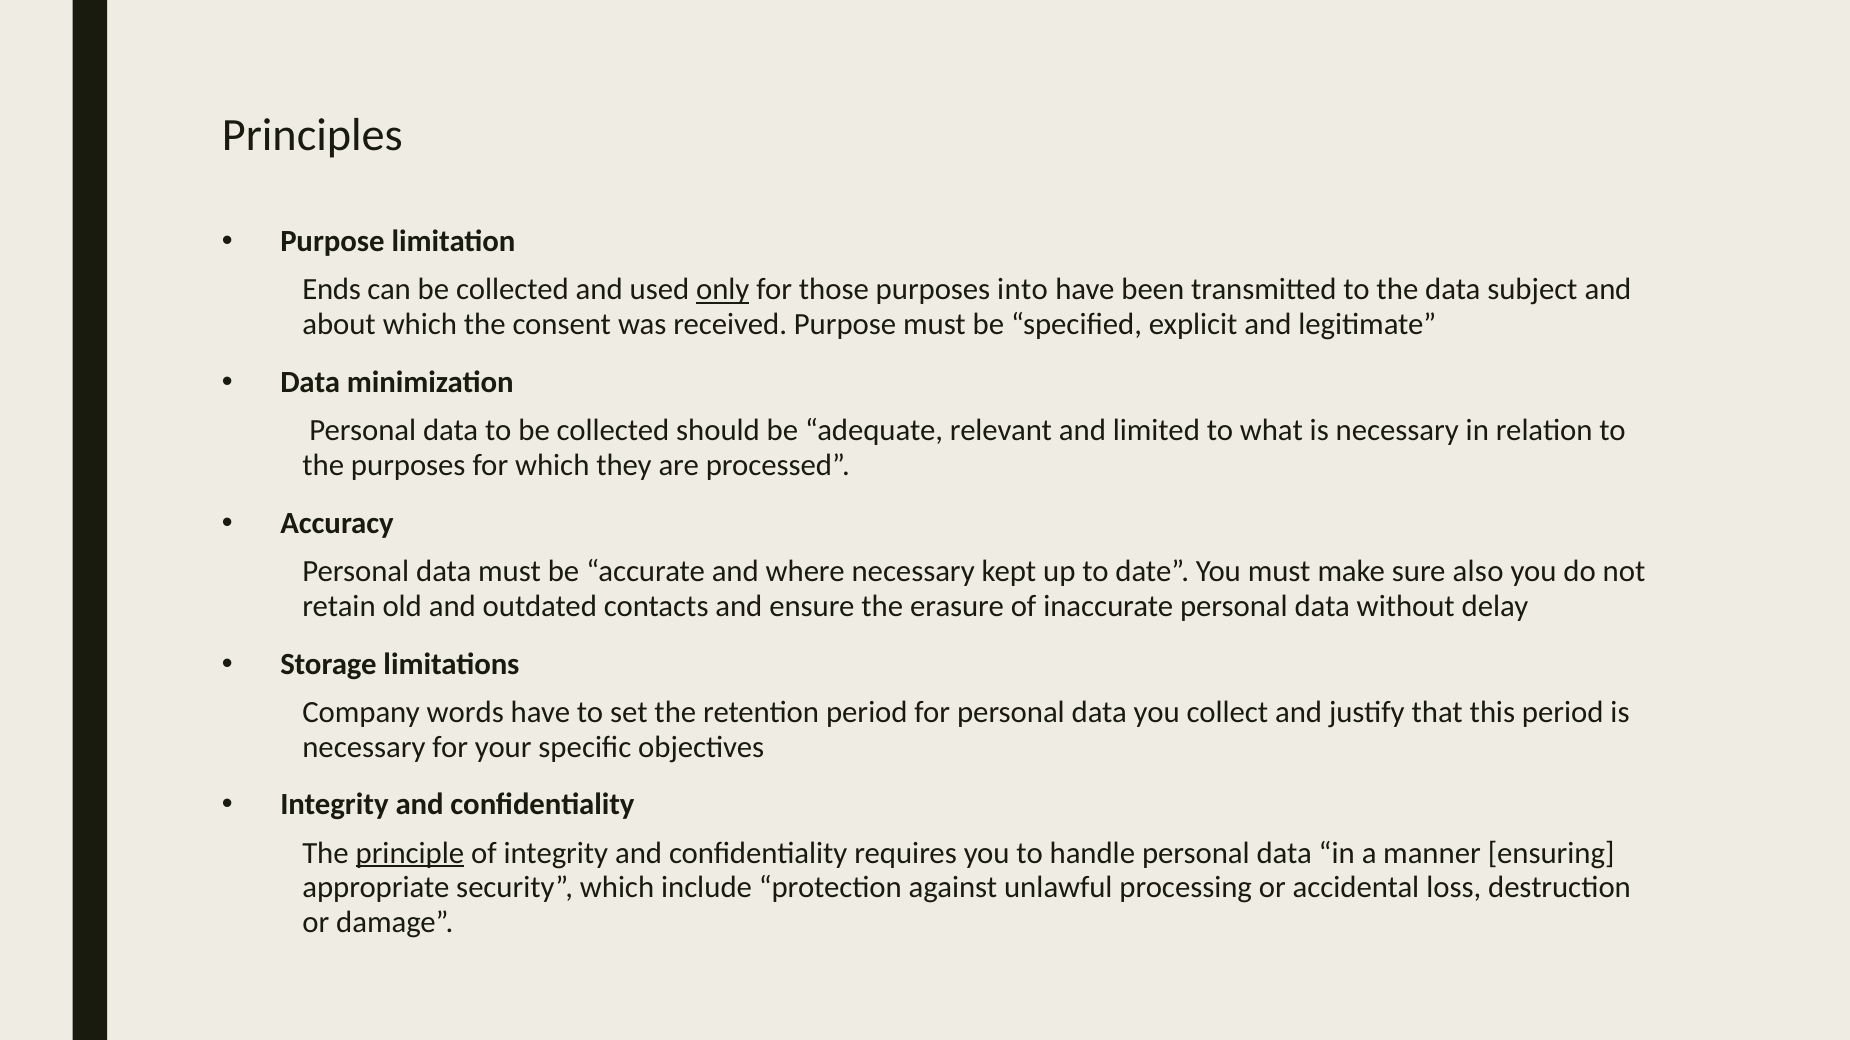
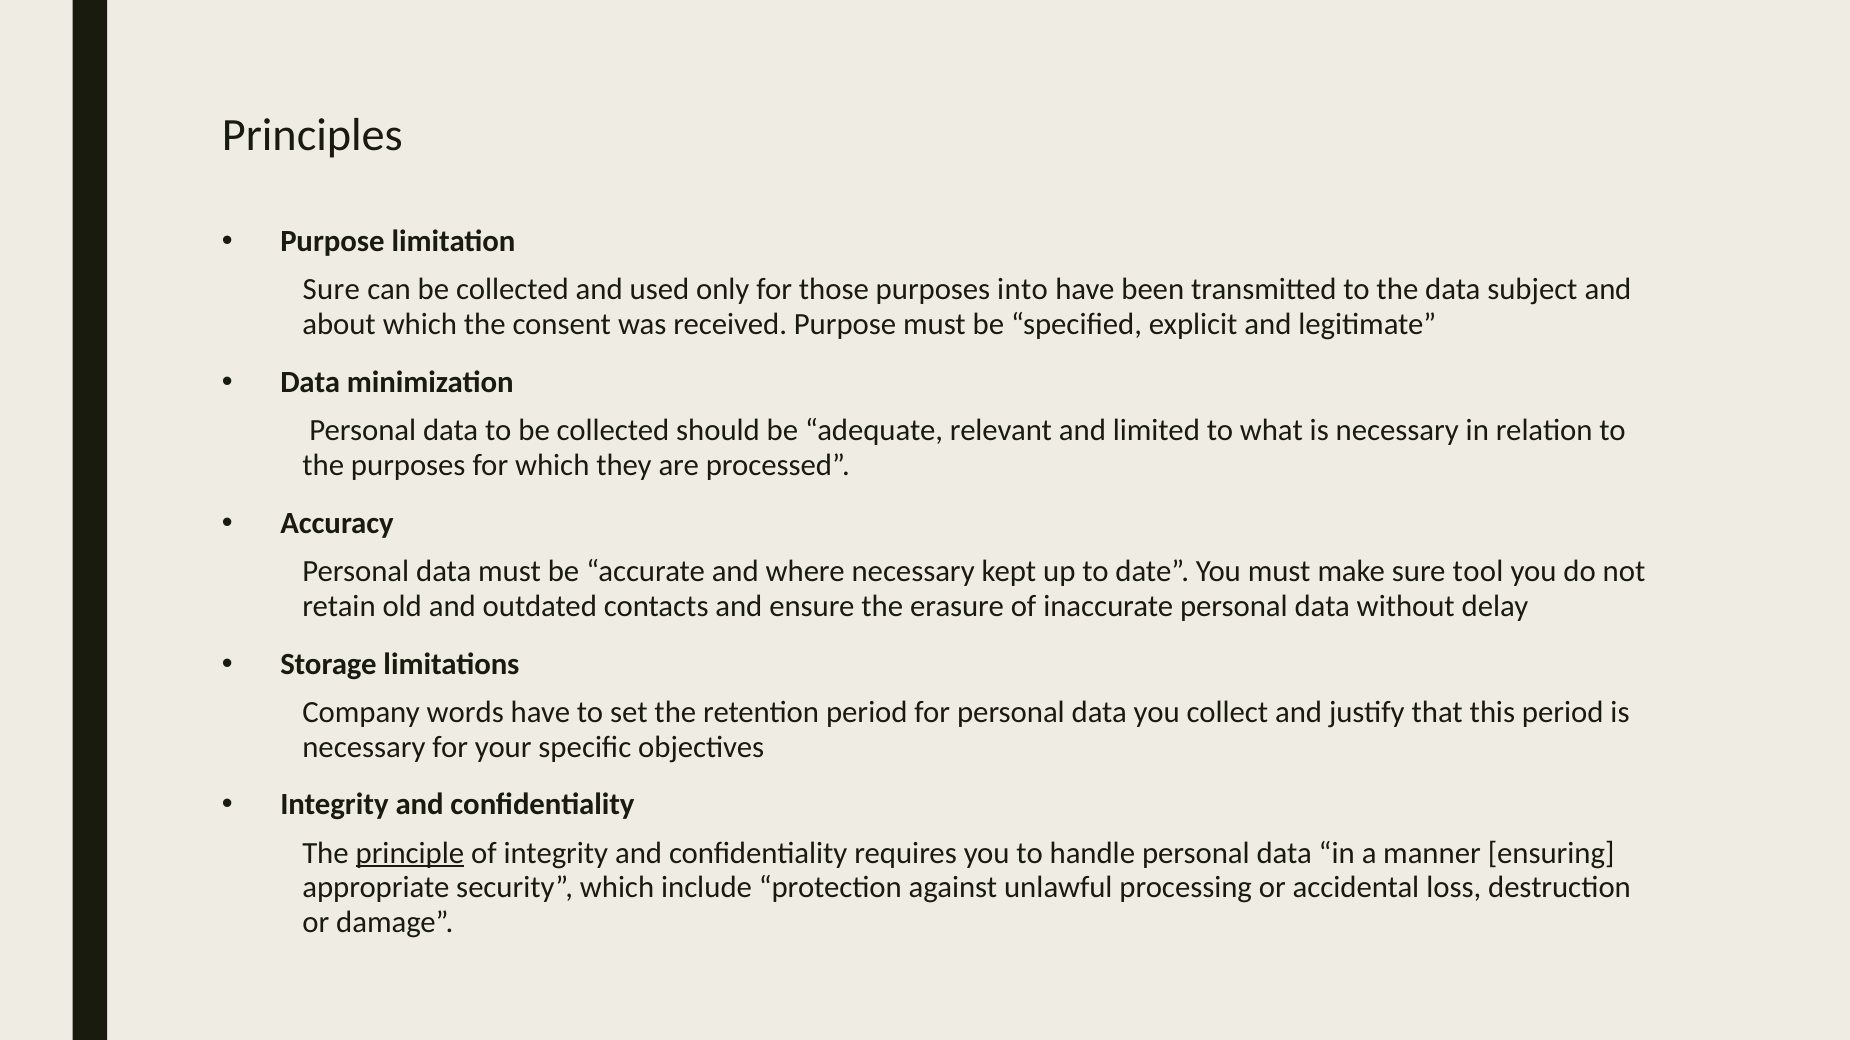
Ends: Ends -> Sure (331, 290)
only underline: present -> none (723, 290)
also: also -> tool (1478, 572)
